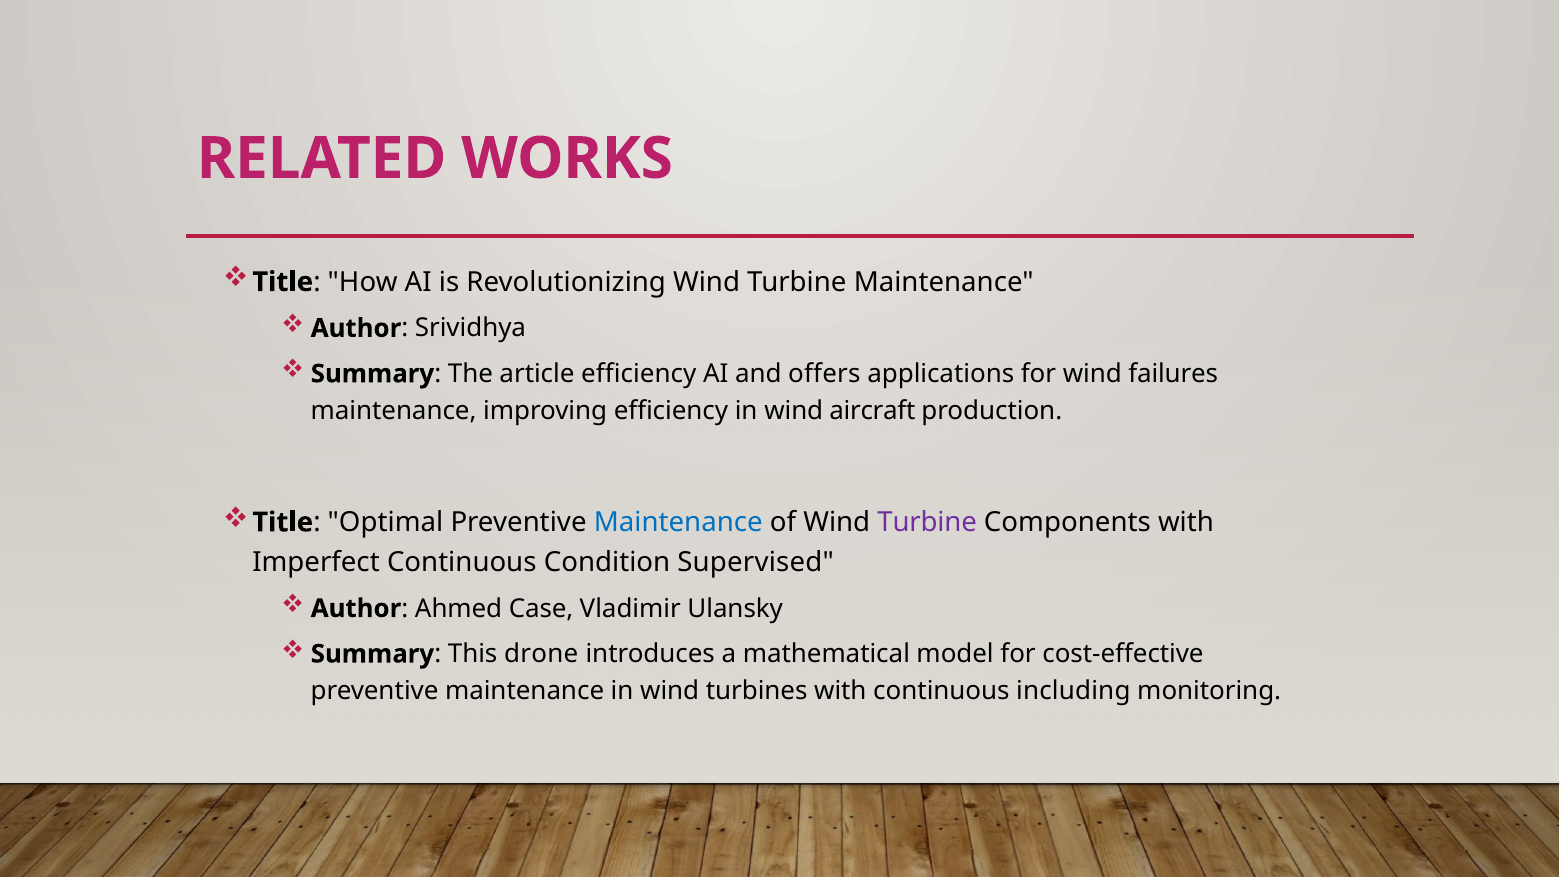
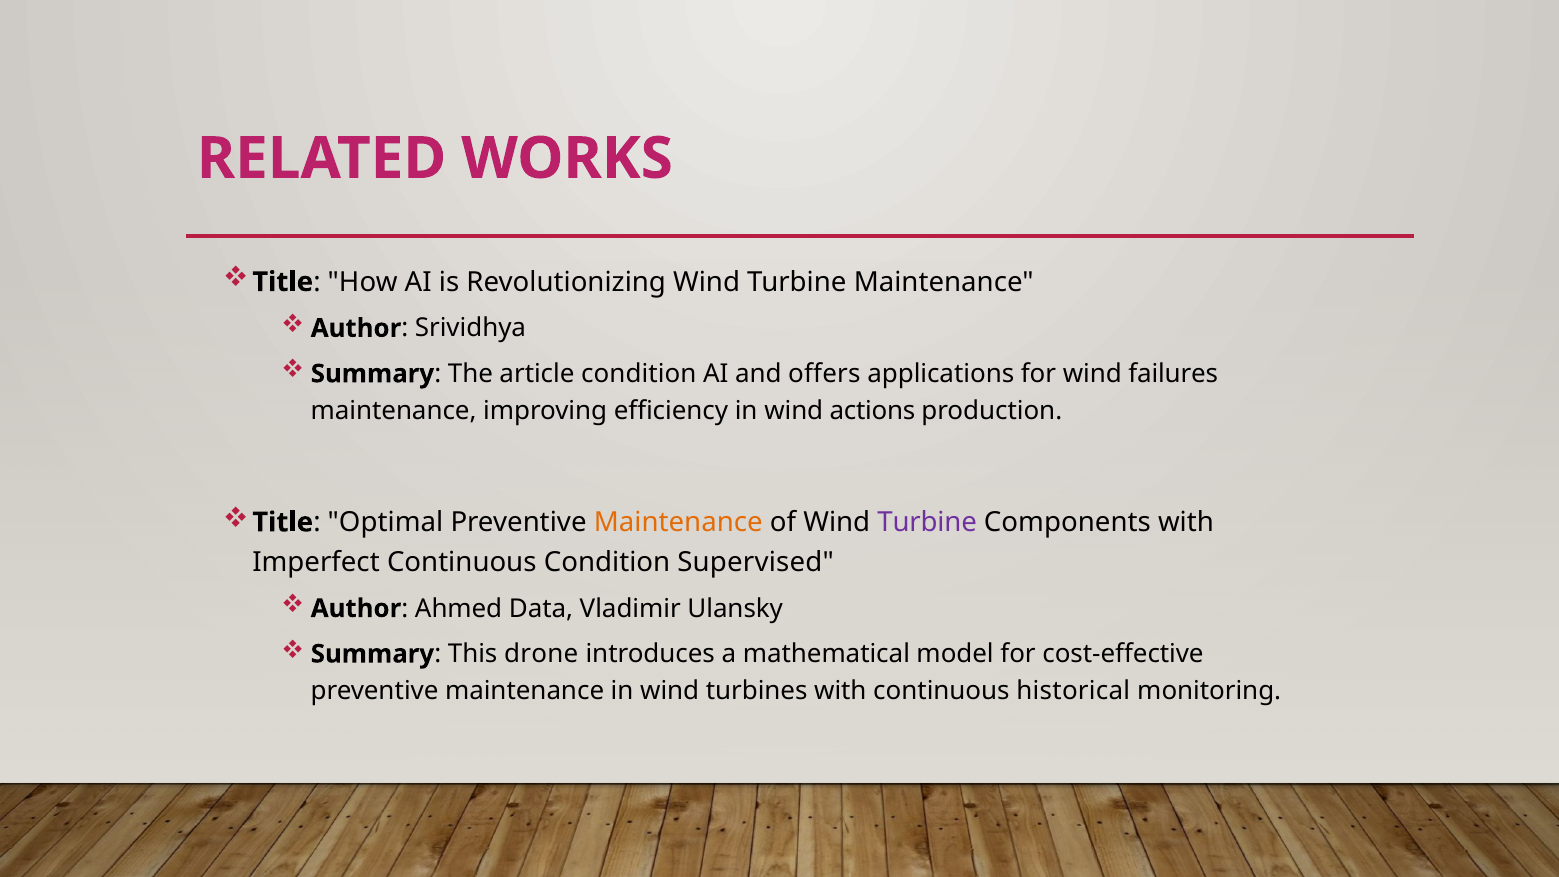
article efficiency: efficiency -> condition (639, 374)
aircraft: aircraft -> actions (872, 411)
Maintenance colour: blue -> orange (678, 522)
Case: Case -> Data (541, 608)
including: including -> historical (1073, 691)
